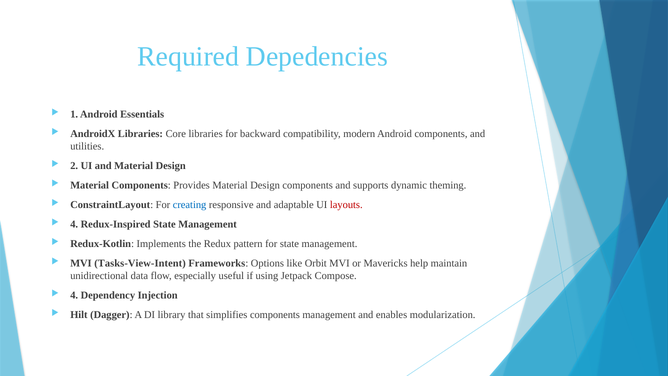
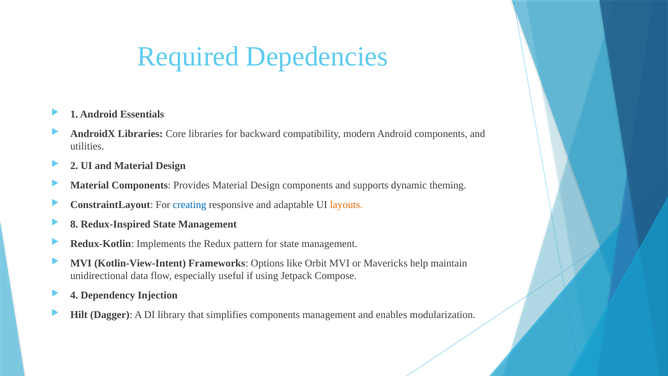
layouts colour: red -> orange (346, 205)
4: 4 -> 8 (74, 224)
Tasks-View-Intent: Tasks-View-Intent -> Kotlin-View-Intent (140, 263)
